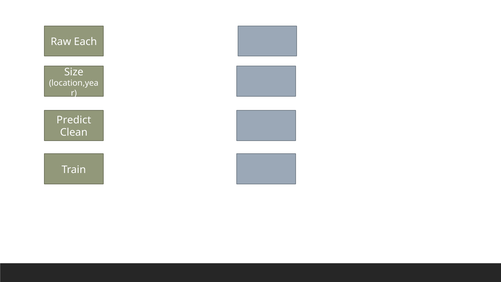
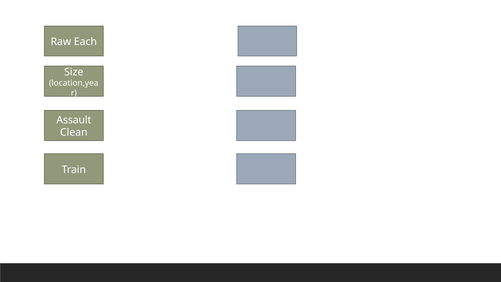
Predict: Predict -> Assault (74, 120)
